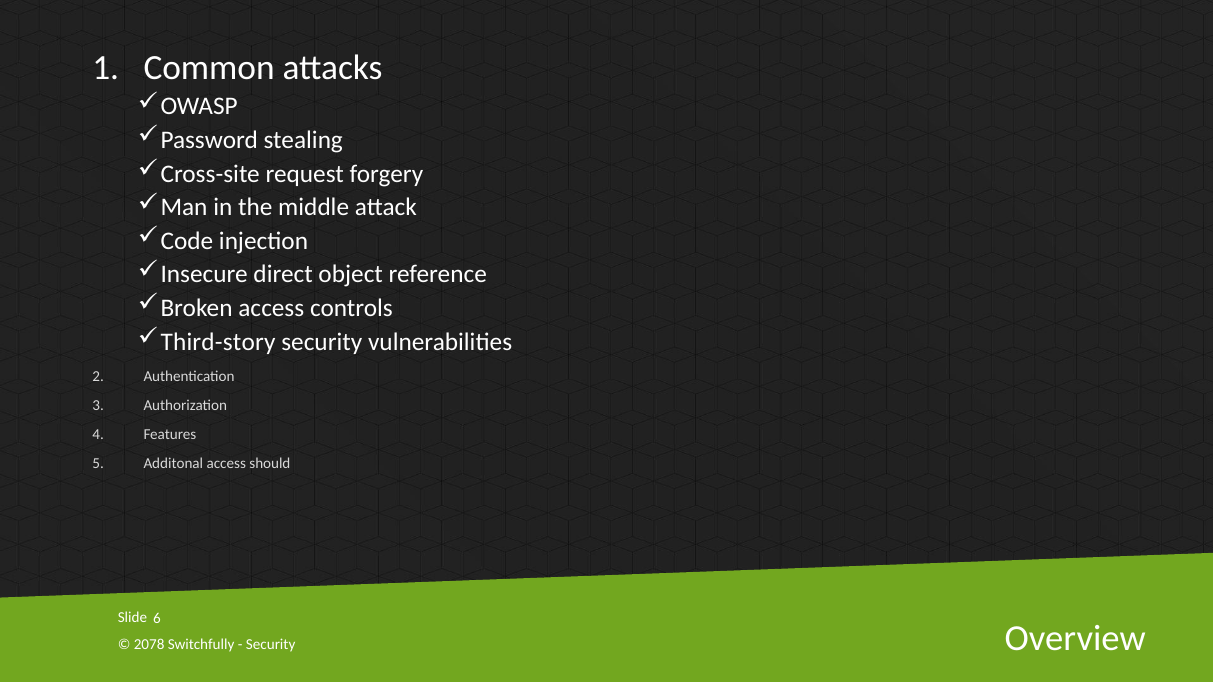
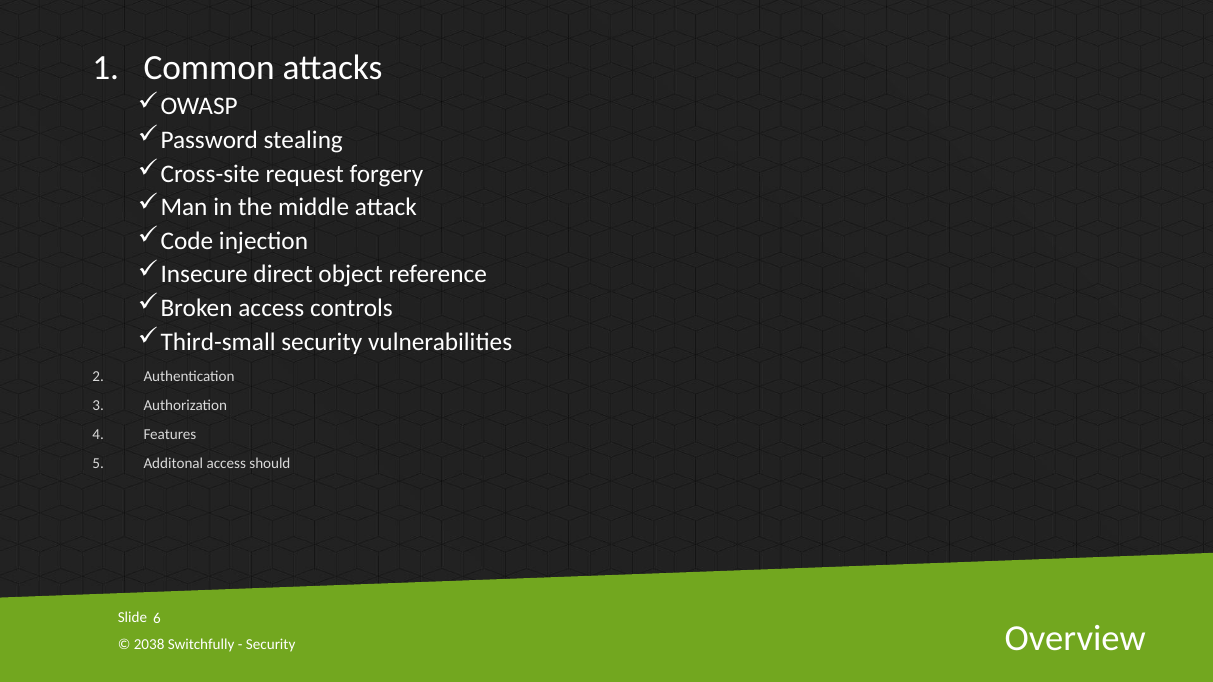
Third-story: Third-story -> Third-small (218, 342)
2078: 2078 -> 2038 (149, 645)
